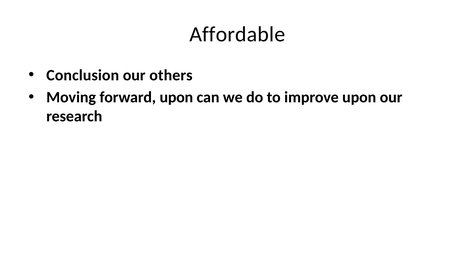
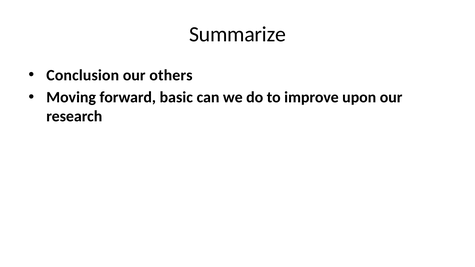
Affordable: Affordable -> Summarize (238, 34)
forward upon: upon -> basic (176, 97)
